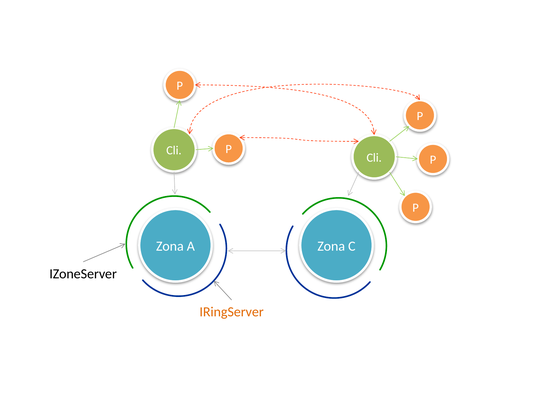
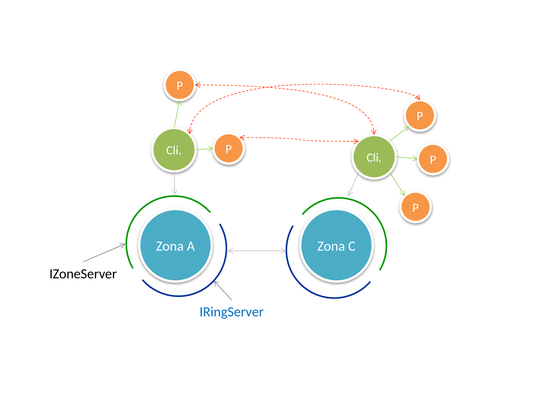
IRingServer colour: orange -> blue (232, 312)
